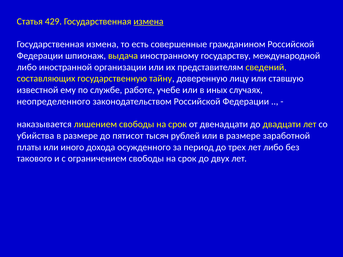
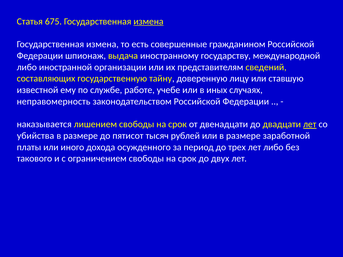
429: 429 -> 675 (53, 21)
неопределенного: неопределенного -> неправомерность (54, 102)
лет underline: none -> present (310, 124)
